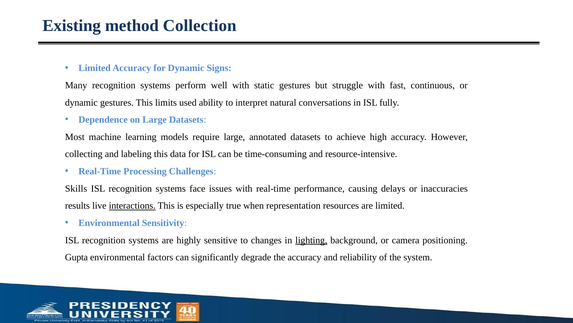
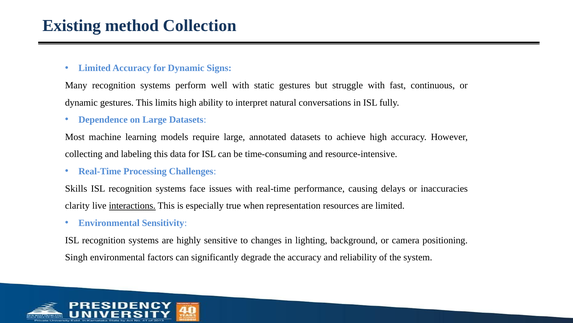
limits used: used -> high (188, 102)
results: results -> clarity (77, 205)
lighting underline: present -> none (311, 240)
Gupta: Gupta -> Singh (76, 257)
